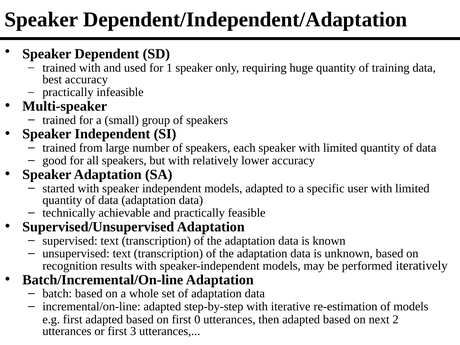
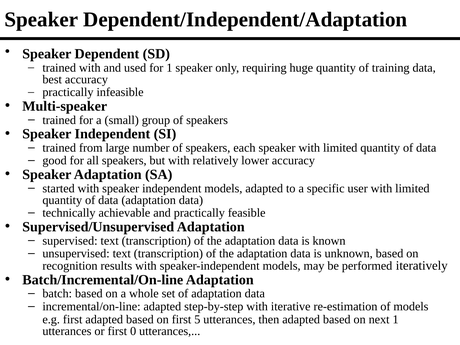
0: 0 -> 5 (197, 319)
next 2: 2 -> 1 (396, 319)
3: 3 -> 0 (133, 331)
